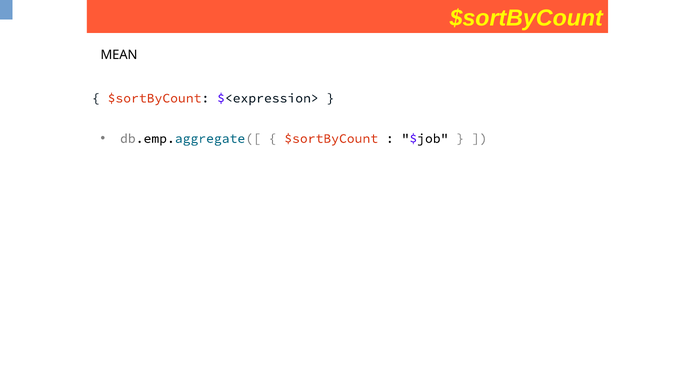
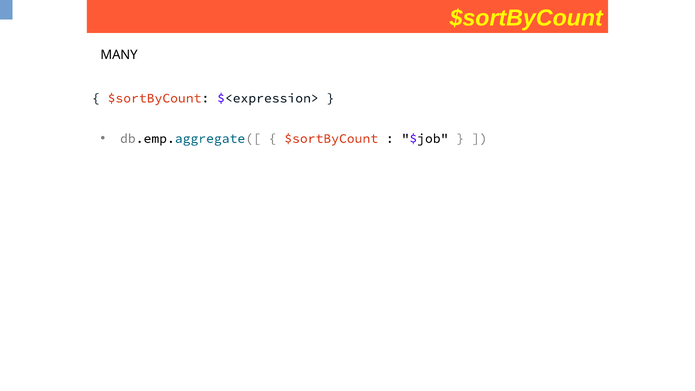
MEAN: MEAN -> MANY (119, 55)
